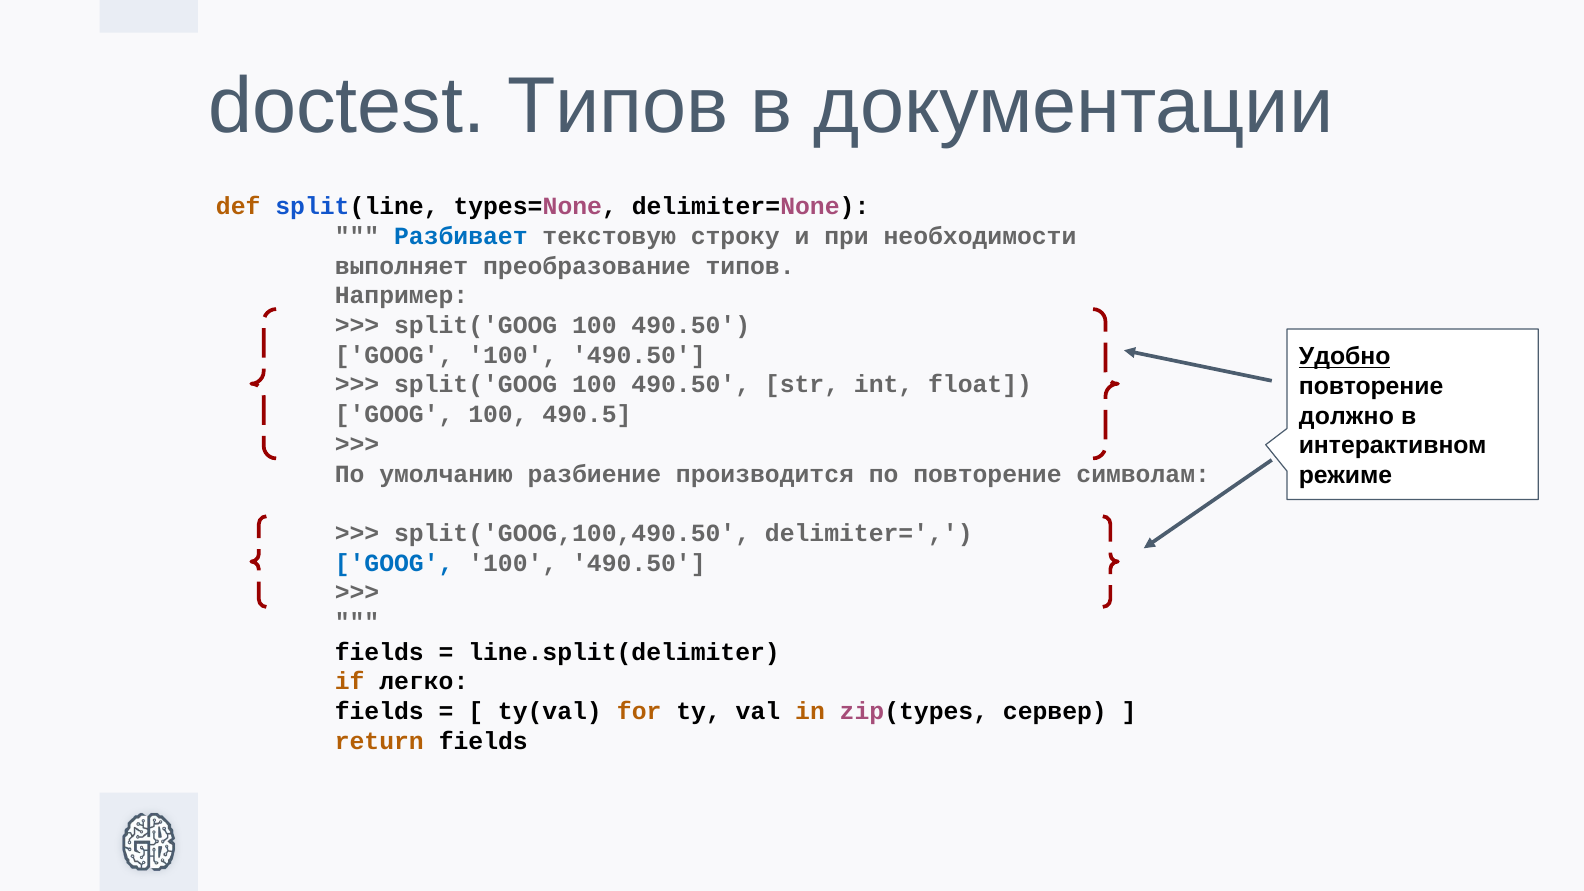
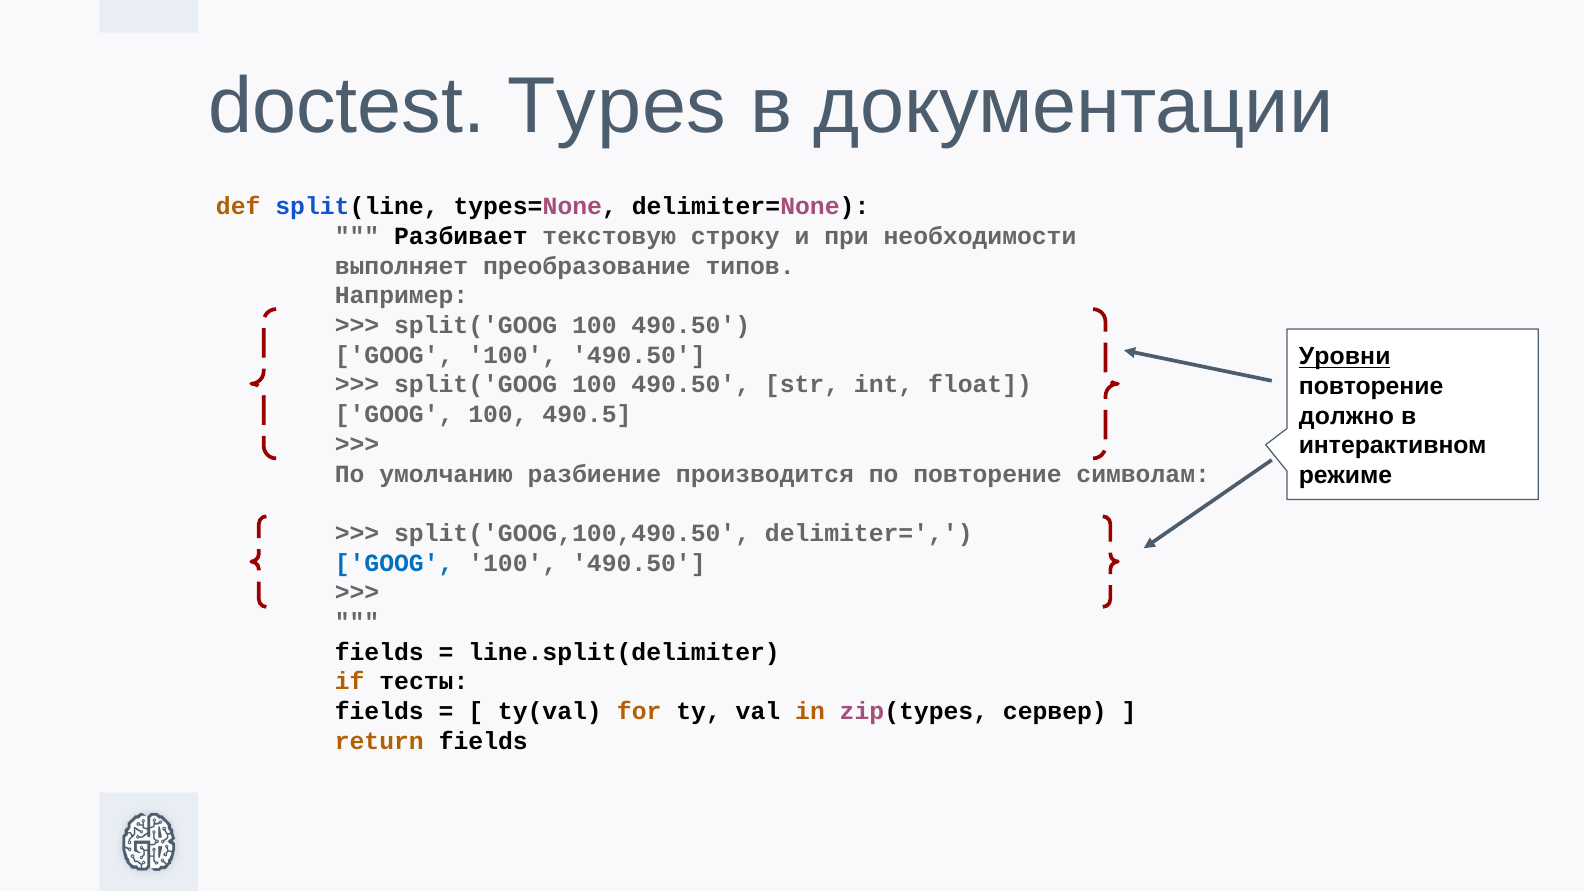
doctest Типов: Типов -> Types (617, 107)
Разбивает colour: blue -> black (461, 236)
Удобно: Удобно -> Уровни (1345, 357)
легко: легко -> тесты (424, 682)
